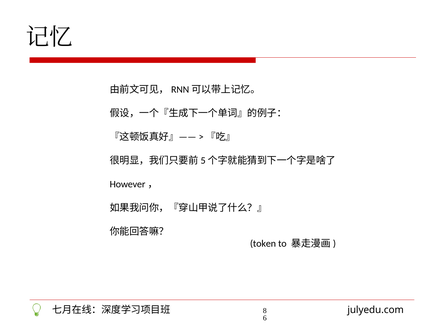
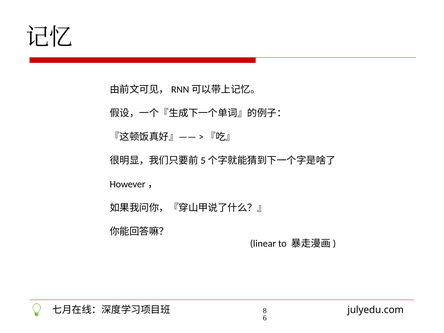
token: token -> linear (263, 243)
